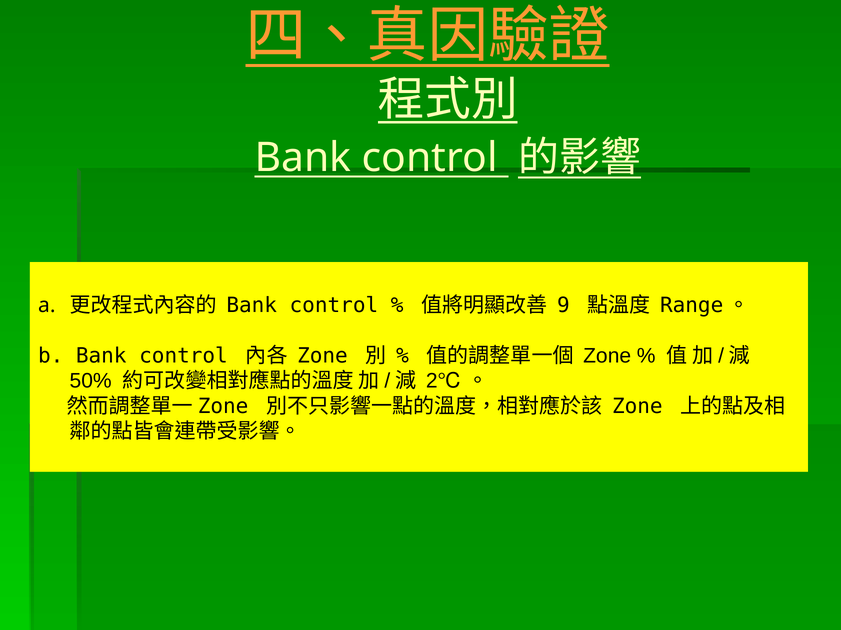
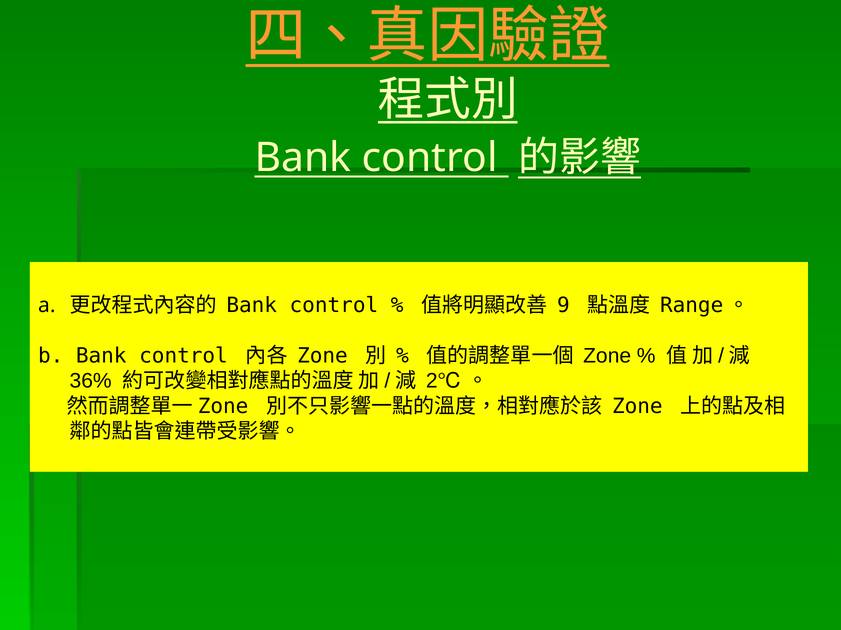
50%: 50% -> 36% (91, 381)
